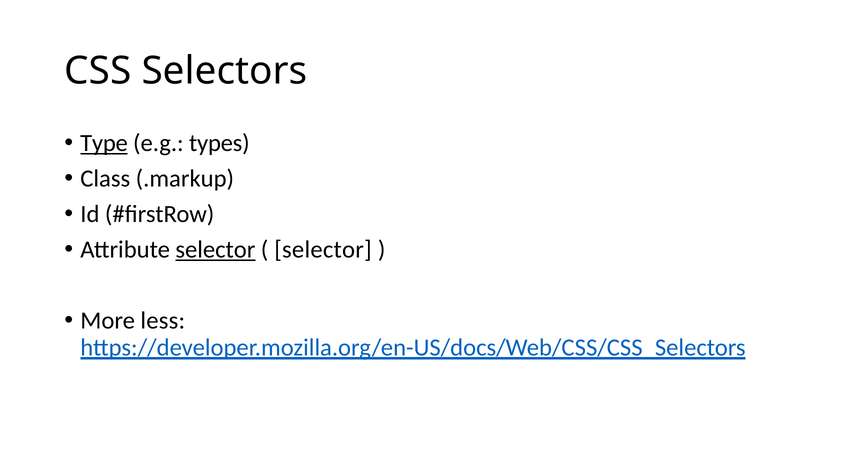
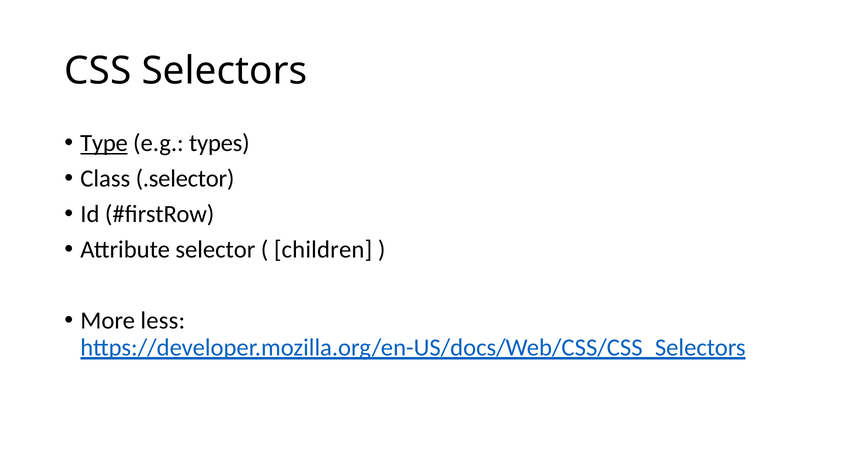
.markup: .markup -> .selector (185, 179)
selector underline: present -> none (215, 249)
selector: selector -> children (323, 249)
